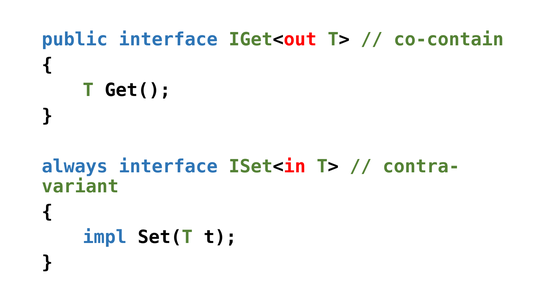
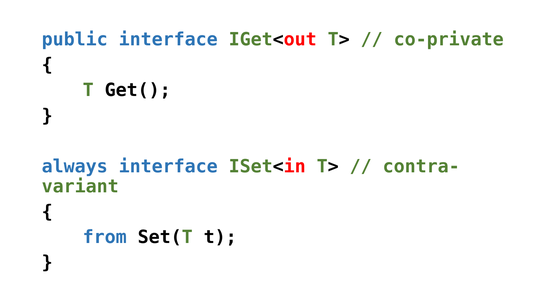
co-contain: co-contain -> co-private (449, 39)
impl: impl -> from (105, 237)
